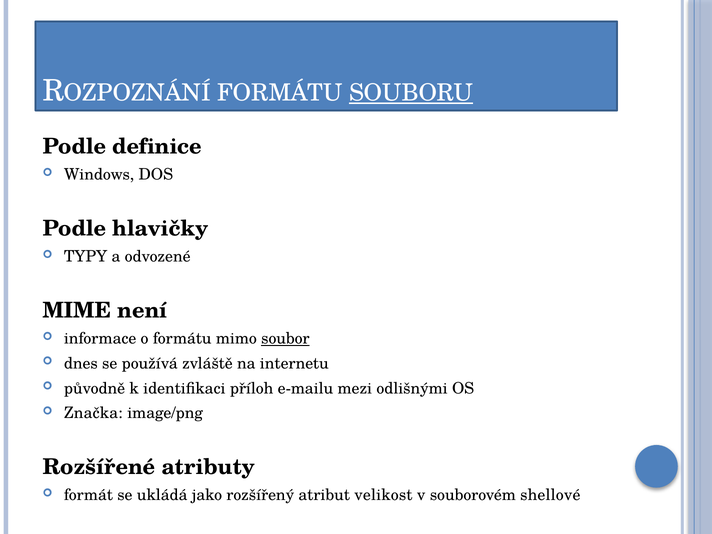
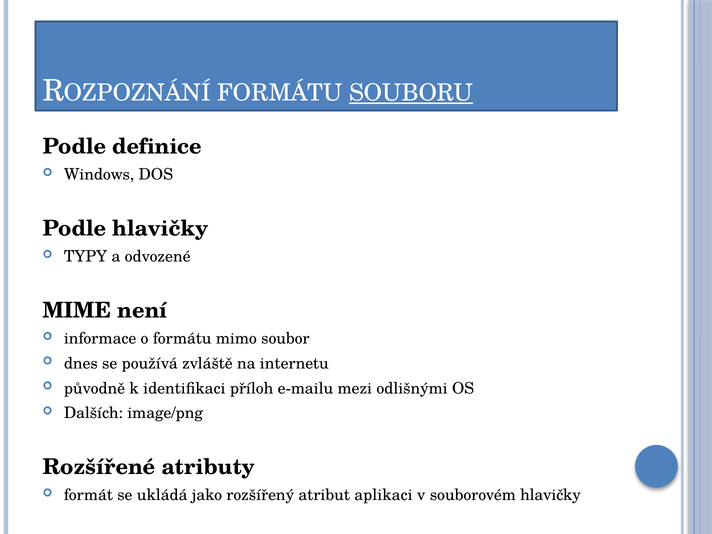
soubor underline: present -> none (285, 339)
Značka: Značka -> Dalších (93, 413)
velikost: velikost -> aplikaci (383, 495)
souborovém shellové: shellové -> hlavičky (550, 495)
